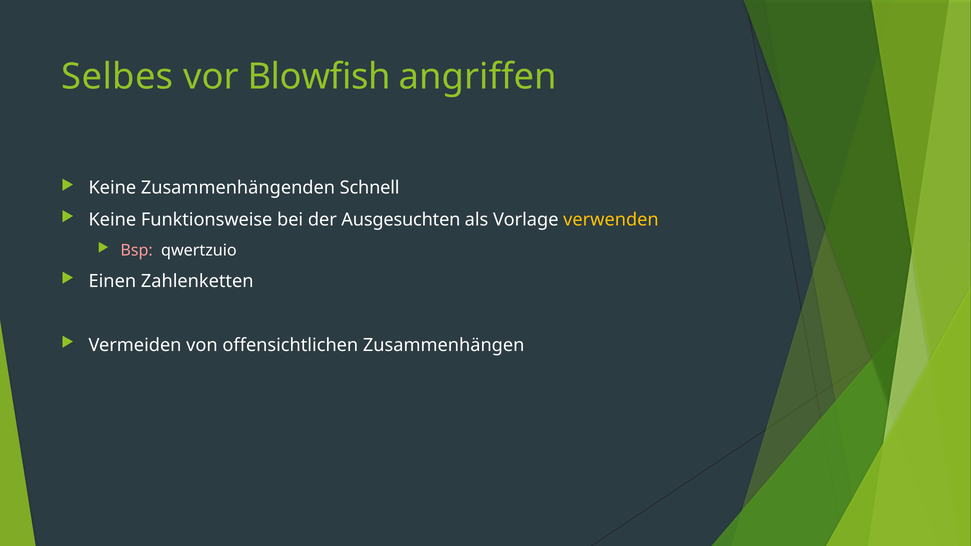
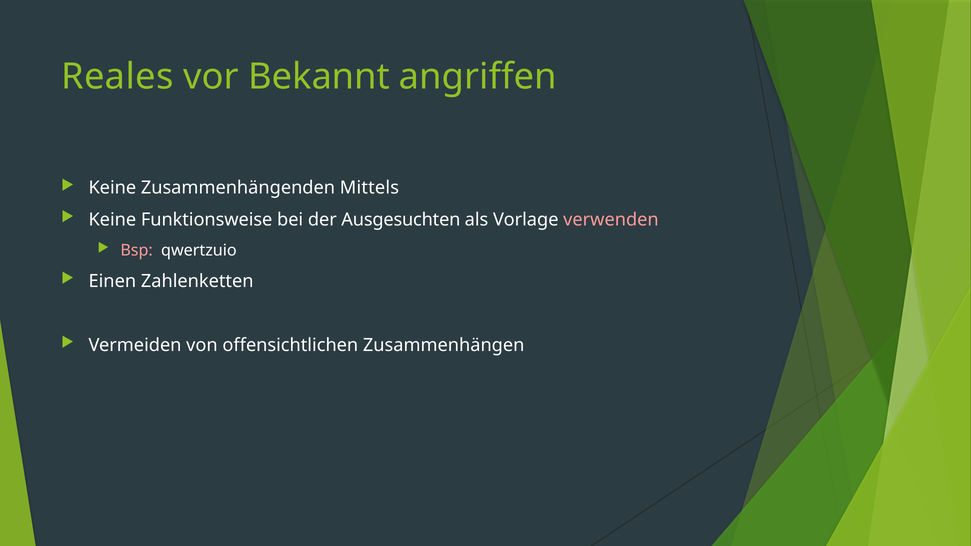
Selbes: Selbes -> Reales (117, 77)
Blowfish: Blowfish -> Bekannt (319, 77)
Schnell: Schnell -> Mittels (369, 188)
verwenden colour: yellow -> pink (611, 220)
